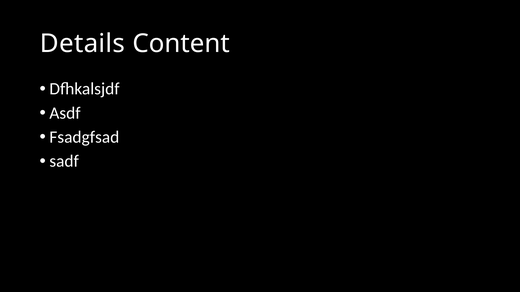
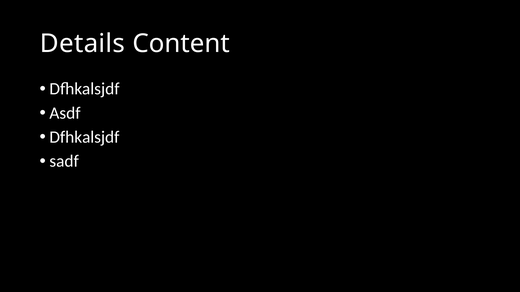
Fsadgfsad: Fsadgfsad -> Dfhkalsjdf (84, 137)
